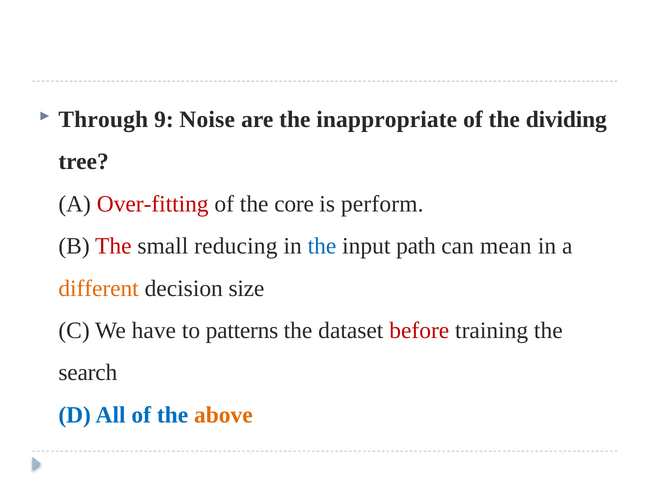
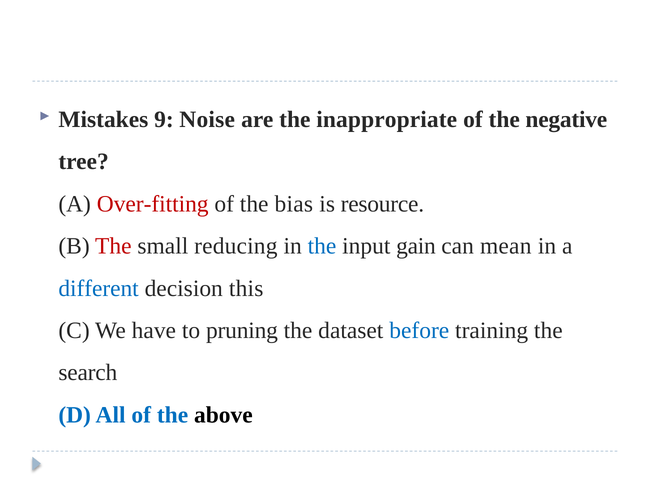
Through: Through -> Mistakes (103, 120)
dividing: dividing -> negative (566, 120)
core: core -> bias (294, 204)
perform: perform -> resource (382, 204)
path: path -> gain (416, 246)
different colour: orange -> blue (99, 289)
size: size -> this (246, 289)
patterns: patterns -> pruning (242, 331)
before colour: red -> blue (419, 331)
above colour: orange -> black (223, 415)
